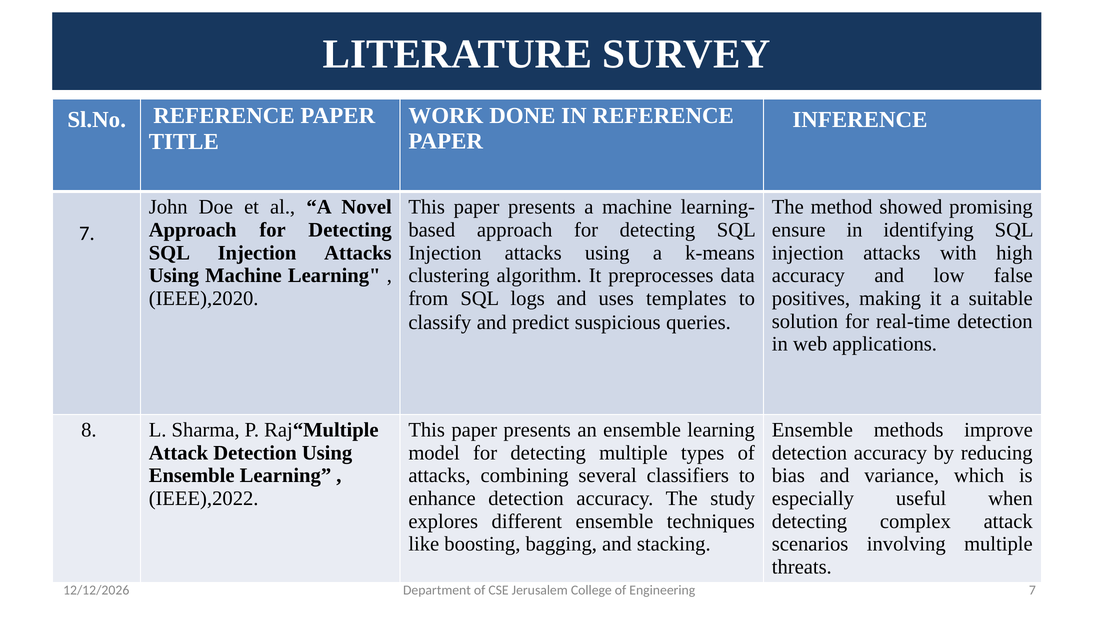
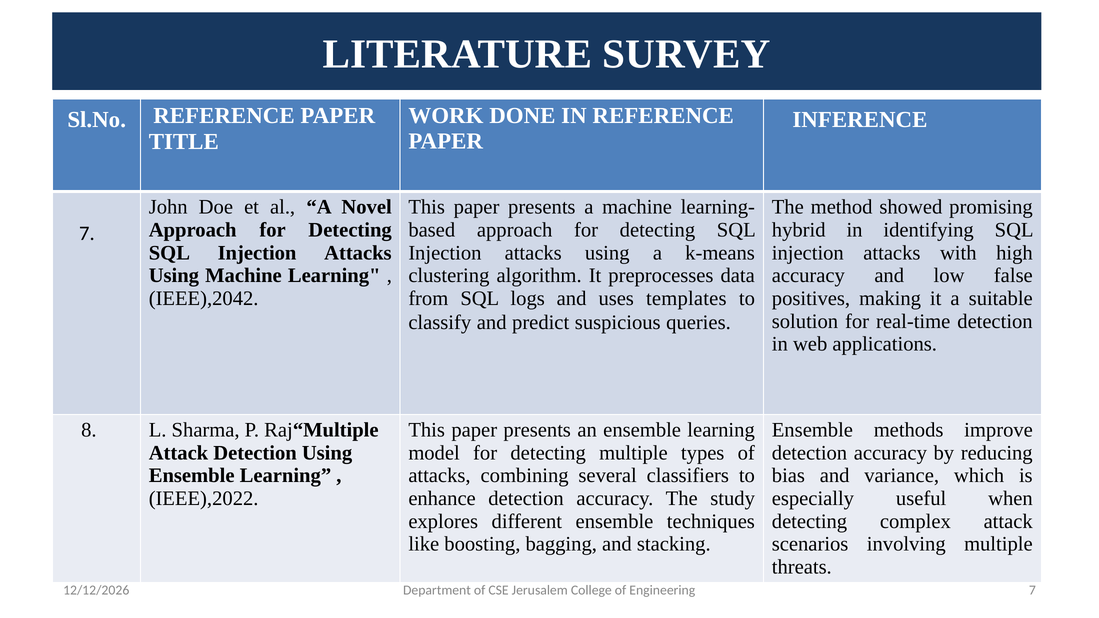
ensure: ensure -> hybrid (799, 230)
IEEE),2020: IEEE),2020 -> IEEE),2042 (204, 298)
